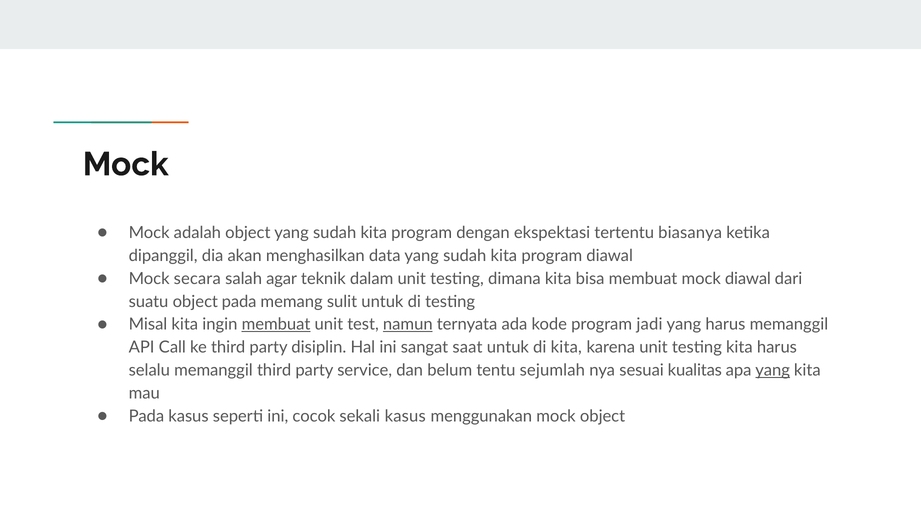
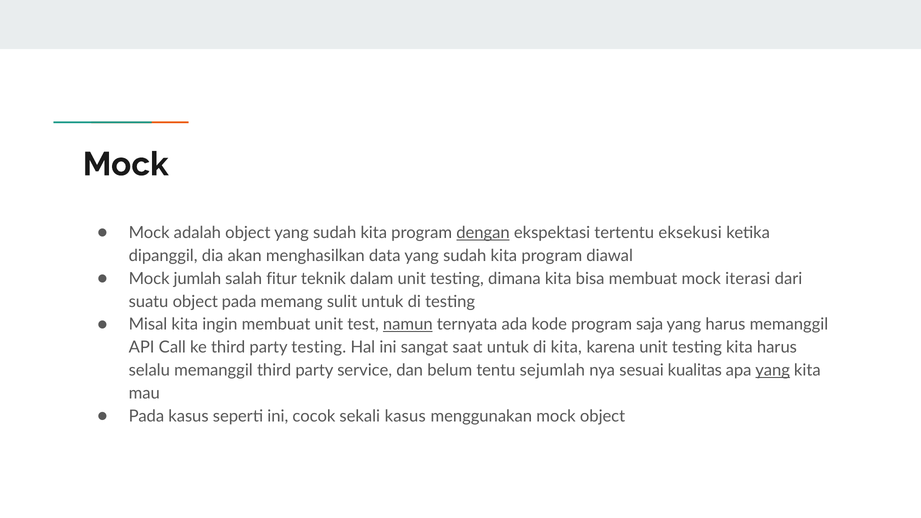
dengan underline: none -> present (483, 233)
biasanya: biasanya -> eksekusi (690, 233)
secara: secara -> jumlah (197, 279)
agar: agar -> fitur (282, 279)
mock diawal: diawal -> iterasi (748, 279)
membuat underline: present -> none (276, 325)
jadi: jadi -> saja (650, 325)
party disiplin: disiplin -> testing (319, 347)
